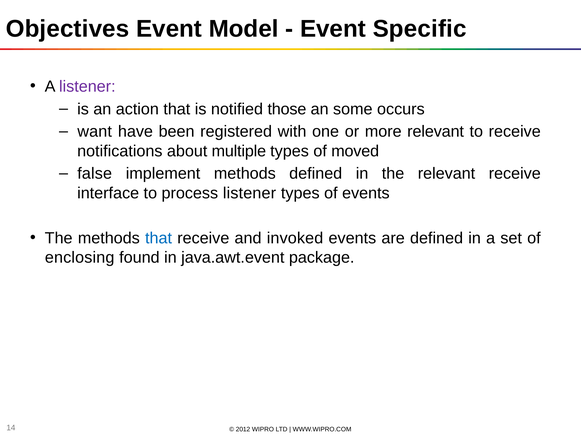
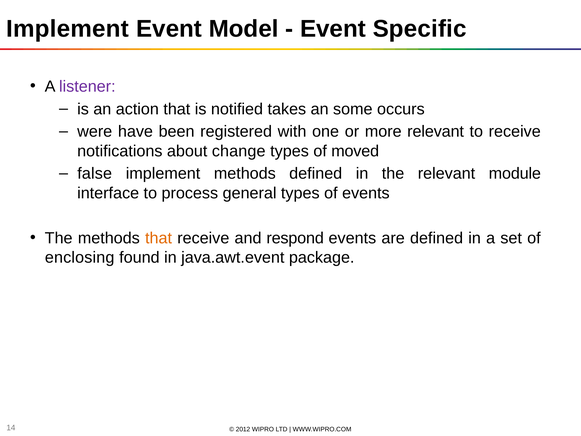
Objectives: Objectives -> Implement (68, 29)
those: those -> takes (287, 109)
want: want -> were (95, 132)
multiple: multiple -> change (239, 151)
relevant receive: receive -> module (515, 174)
process listener: listener -> general (250, 193)
that colour: blue -> orange (159, 238)
invoked: invoked -> respond (295, 238)
